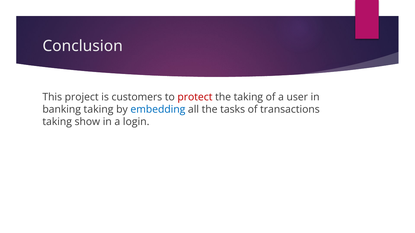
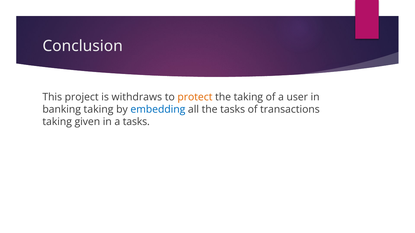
customers: customers -> withdraws (137, 97)
protect colour: red -> orange (195, 97)
show: show -> given (87, 122)
a login: login -> tasks (136, 122)
